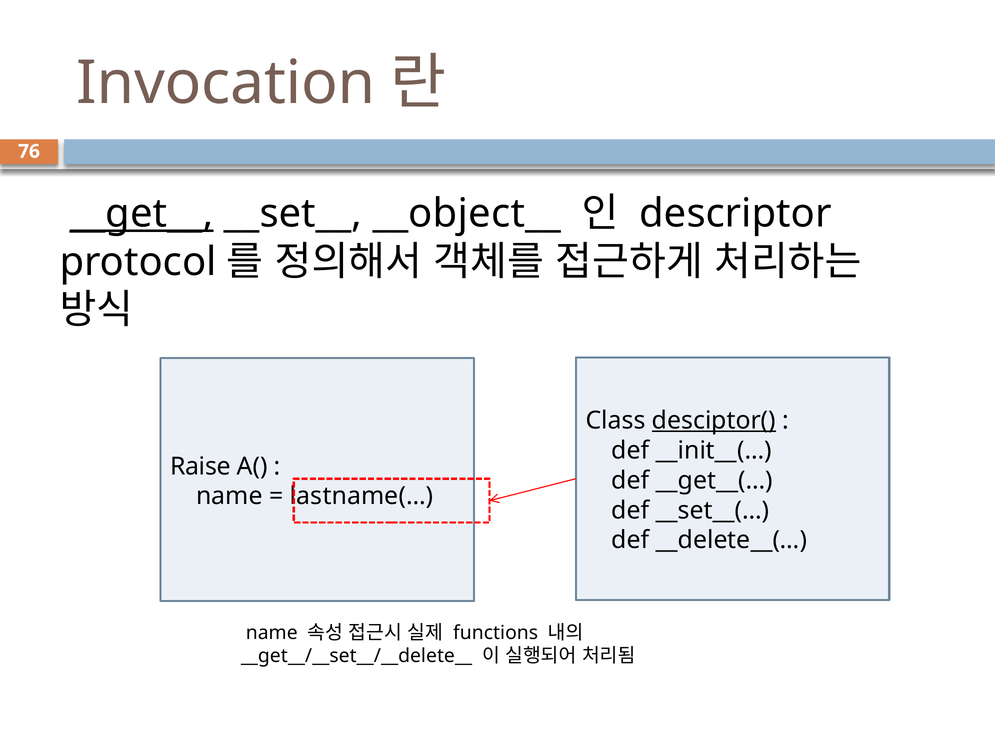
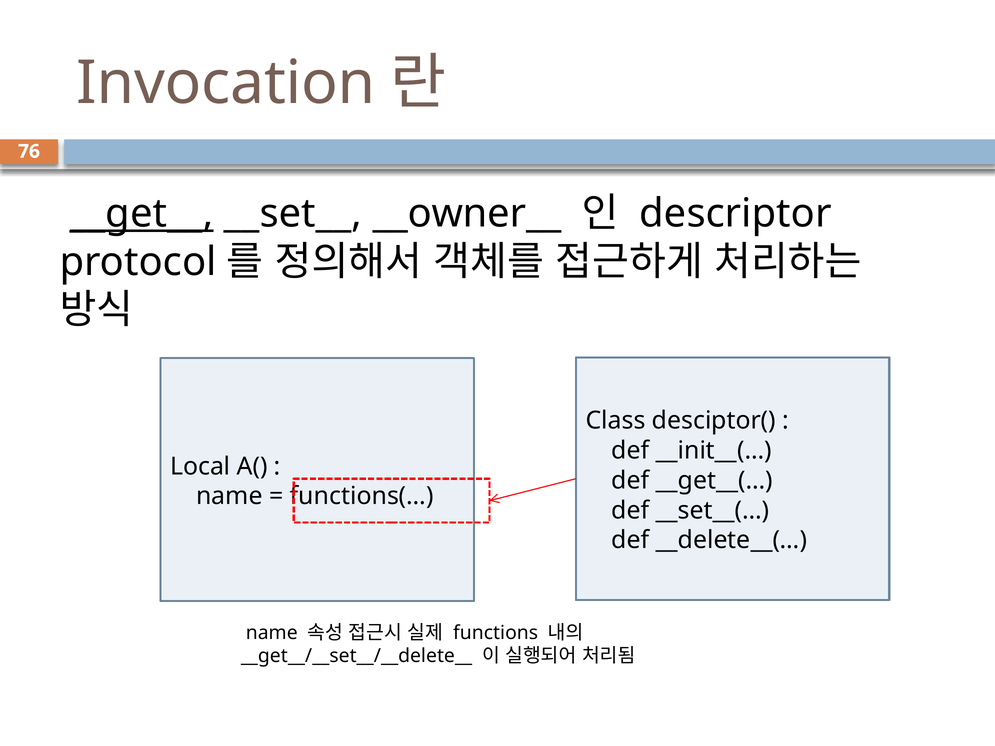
__object__: __object__ -> __owner__ (467, 214)
desciptor( underline: present -> none (714, 421)
Raise: Raise -> Local (200, 466)
lastname(…: lastname(… -> functions(… (362, 496)
